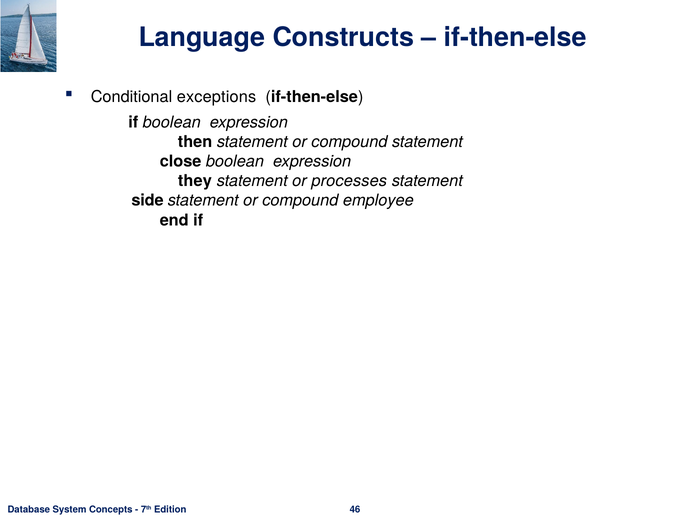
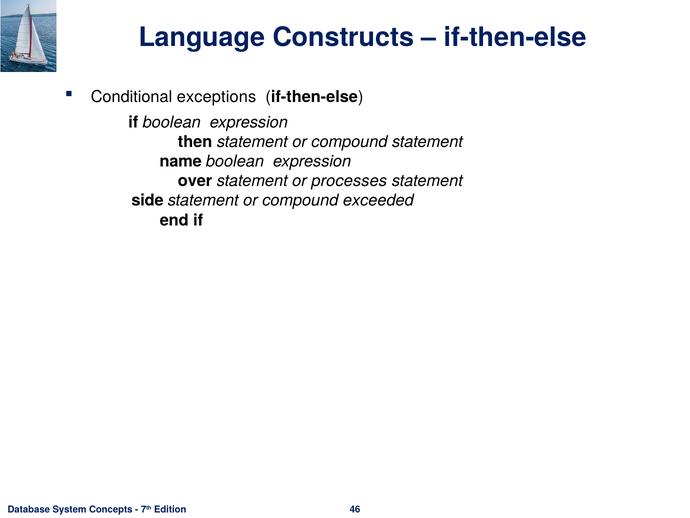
close: close -> name (181, 161)
they: they -> over (195, 181)
employee: employee -> exceeded (378, 200)
